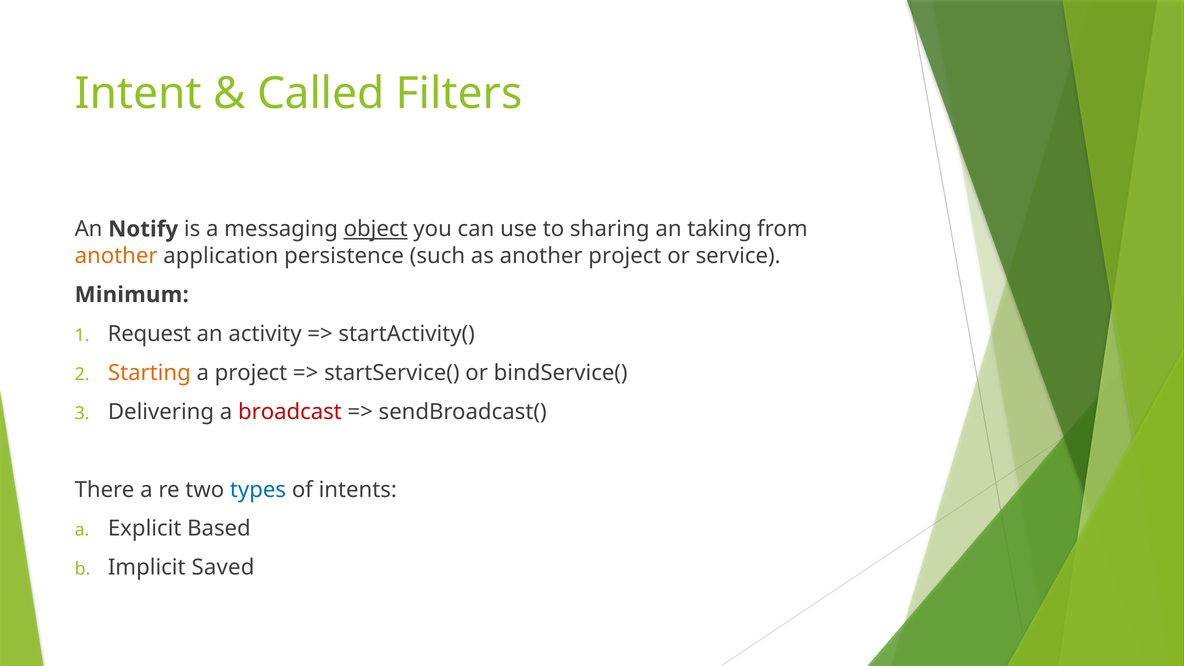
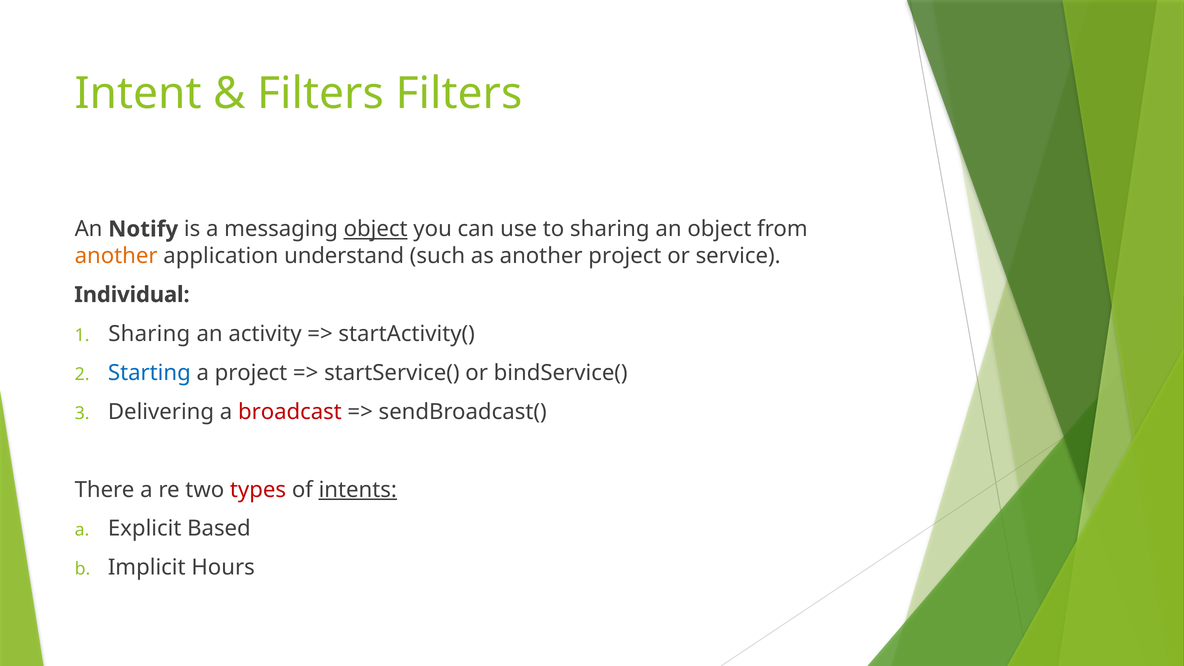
Called: Called -> Filters (321, 93)
an taking: taking -> object (719, 229)
persistence: persistence -> understand (344, 256)
Minimum: Minimum -> Individual (132, 295)
Request: Request -> Sharing (149, 334)
Starting colour: orange -> blue (149, 373)
types colour: blue -> red (258, 490)
intents underline: none -> present (358, 490)
Saved: Saved -> Hours (223, 568)
